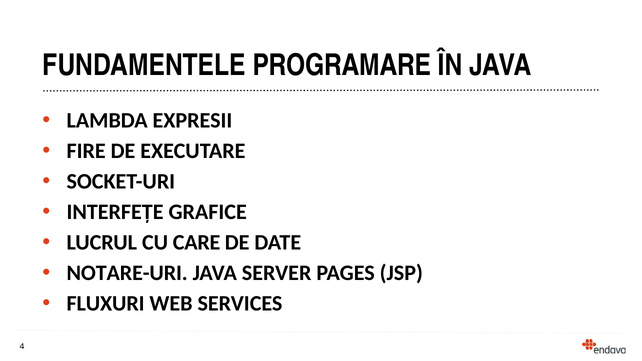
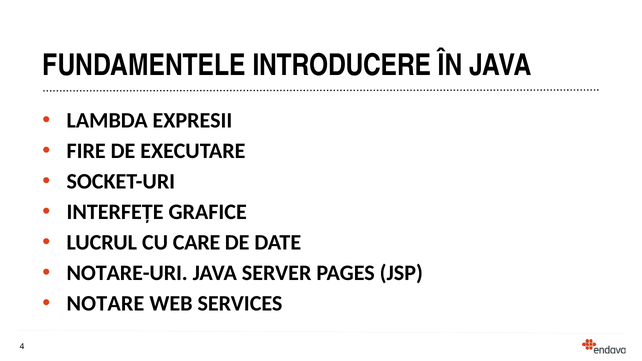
PROGRAMARE: PROGRAMARE -> INTRODUCERE (342, 65)
FLUXURI: FLUXURI -> NOTARE (105, 304)
